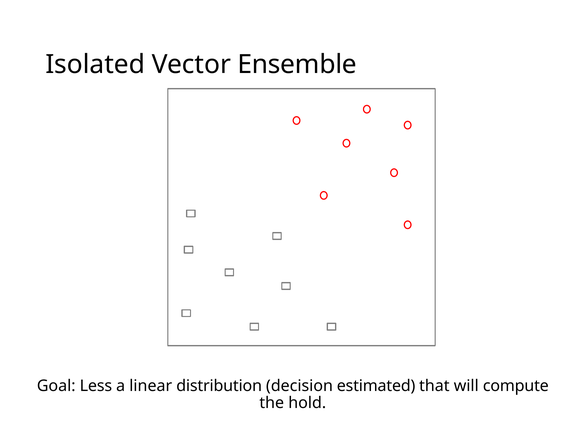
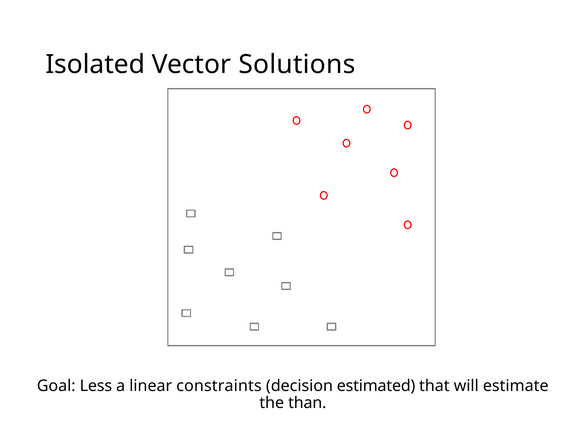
Ensemble: Ensemble -> Solutions (297, 65)
distribution: distribution -> constraints (219, 386)
compute: compute -> estimate (516, 386)
hold: hold -> than (307, 403)
